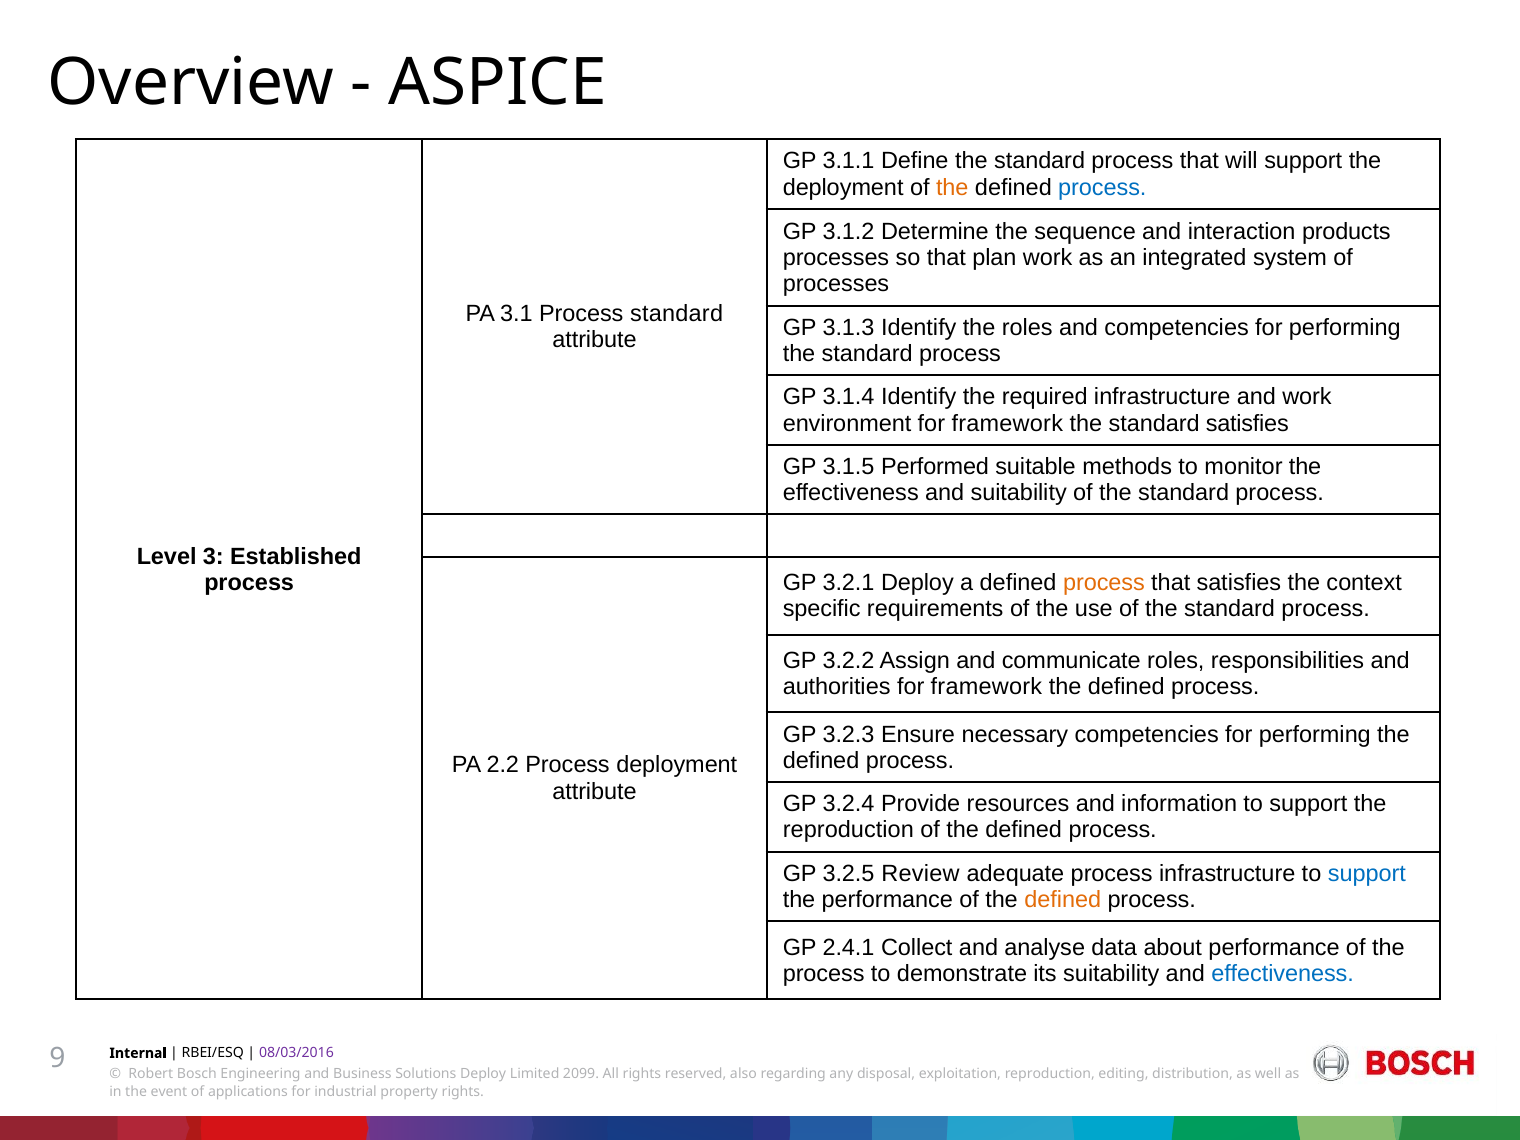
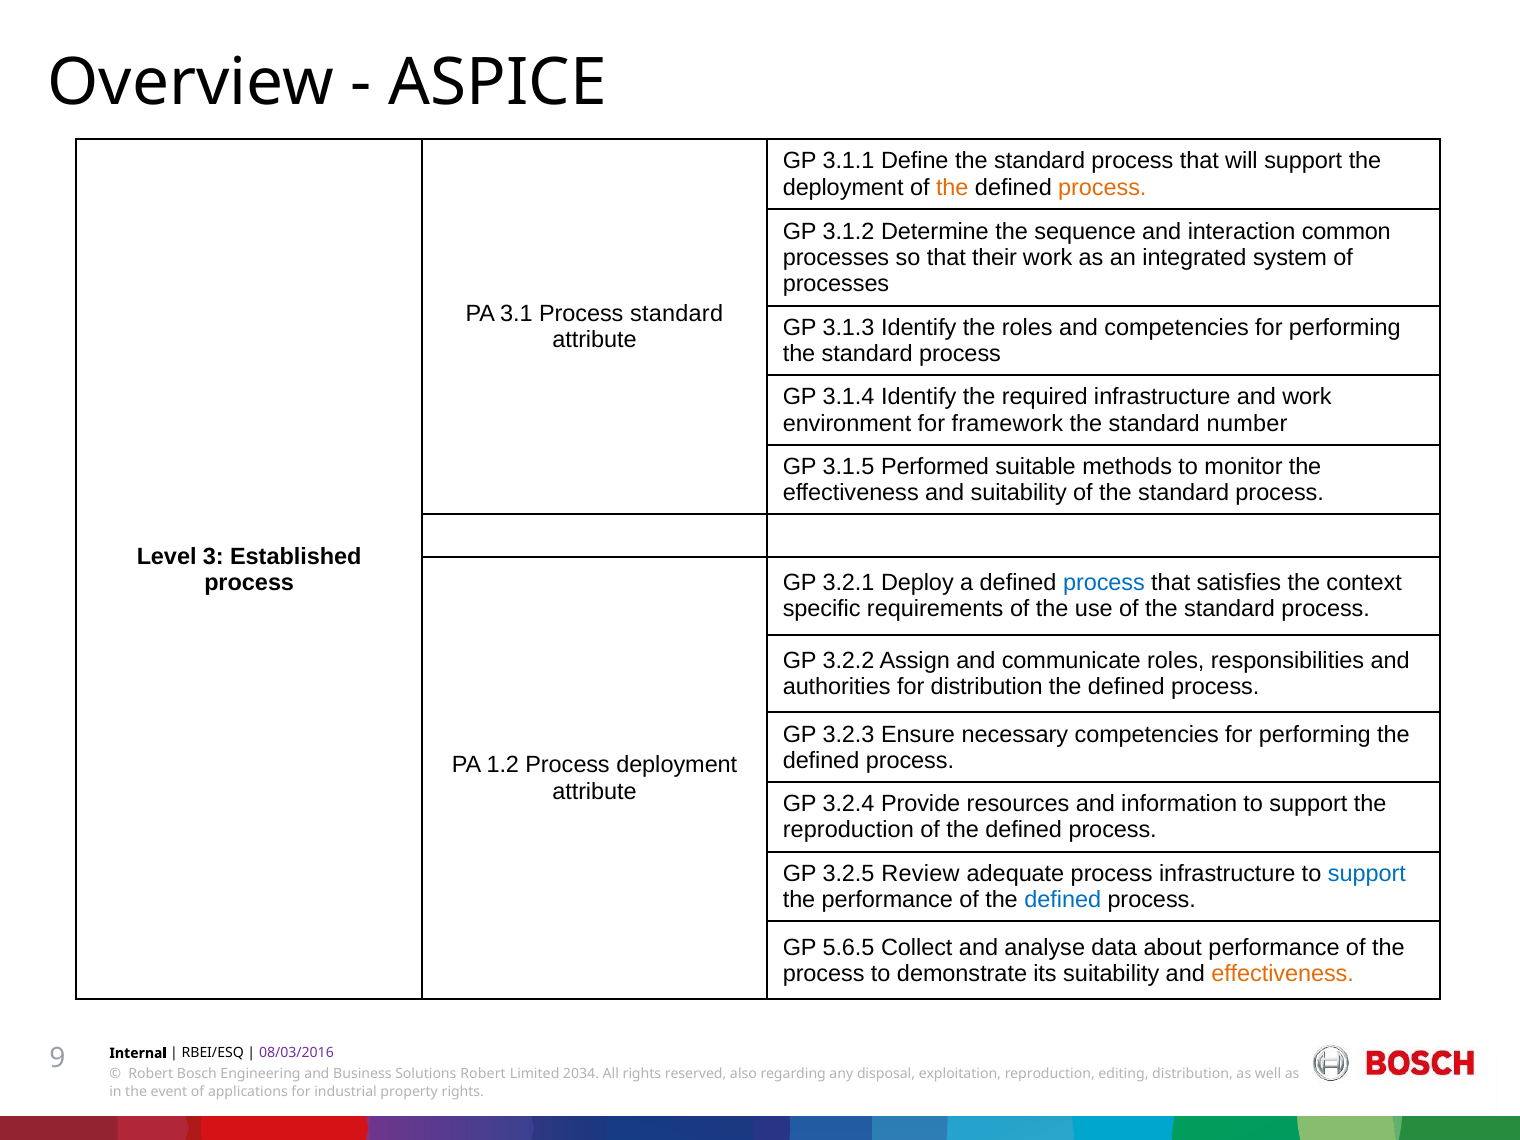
process colour: blue -> orange (1102, 187)
products: products -> common (1346, 231)
plan: plan -> their (994, 257)
standard satisfies: satisfies -> number (1247, 423)
process colour: orange -> blue (1104, 583)
authorities for framework: framework -> distribution (987, 687)
2.2: 2.2 -> 1.2 (503, 765)
defined colour: orange -> blue (1063, 900)
2.4.1: 2.4.1 -> 5.6.5 (849, 947)
effectiveness colour: blue -> orange (1283, 973)
Solutions Deploy: Deploy -> Robert (483, 1074)
2099: 2099 -> 2034 (581, 1074)
